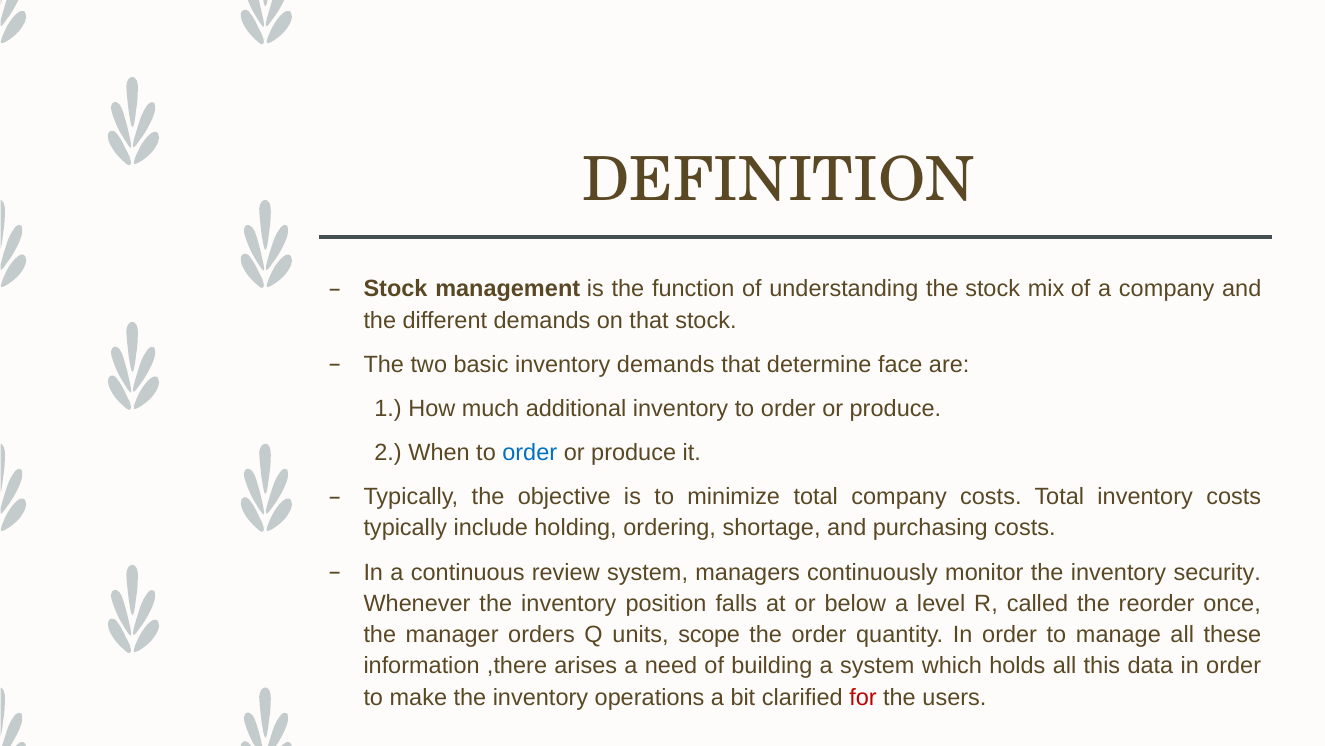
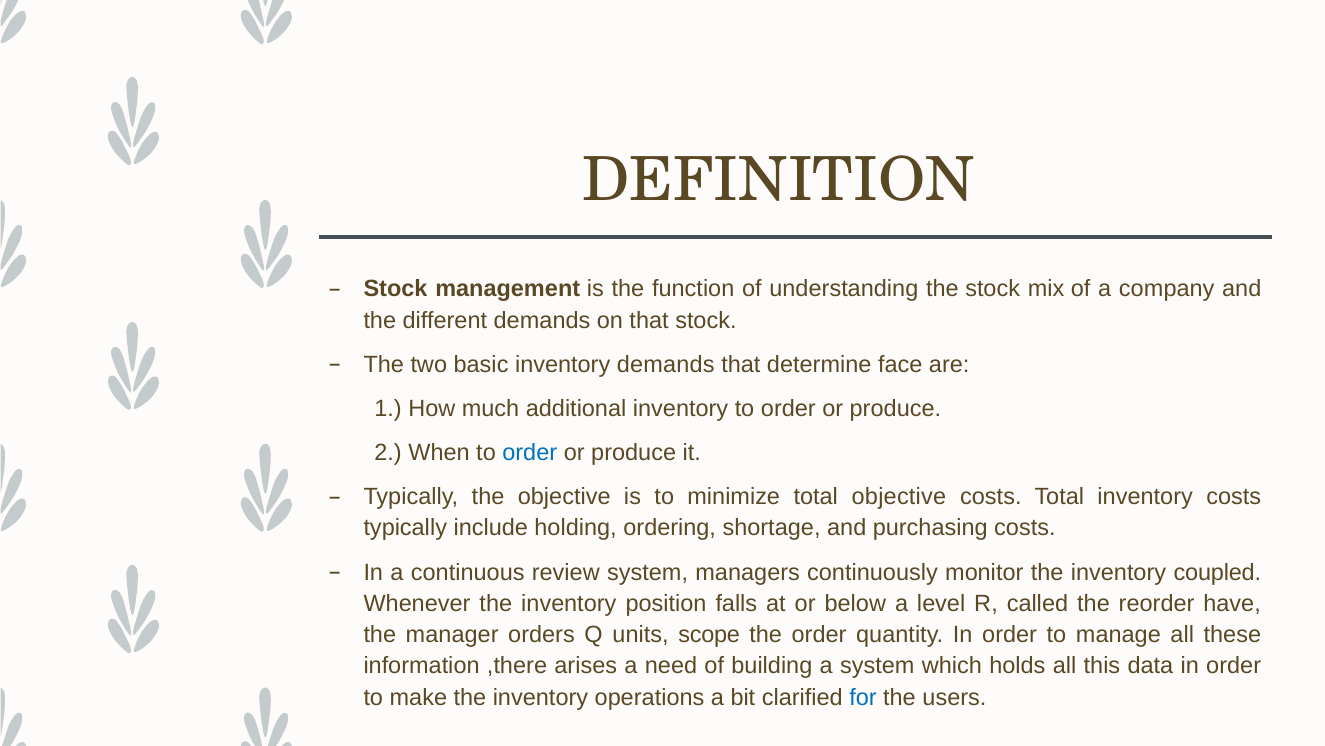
total company: company -> objective (899, 496)
security: security -> coupled (1217, 572)
once: once -> have (1232, 603)
for colour: red -> blue (863, 697)
